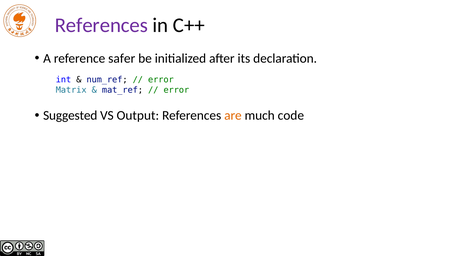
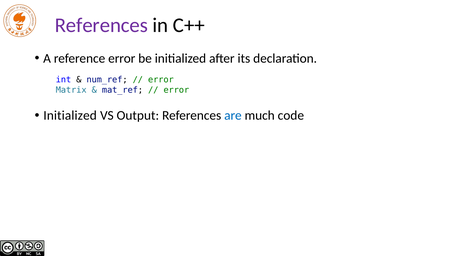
reference safer: safer -> error (122, 58)
Suggested: Suggested -> Initialized (70, 116)
are colour: orange -> blue (233, 116)
